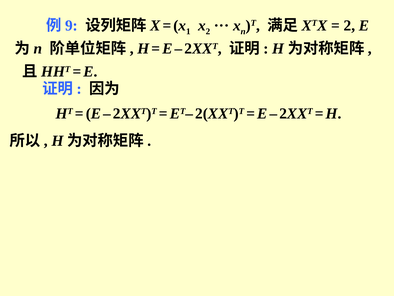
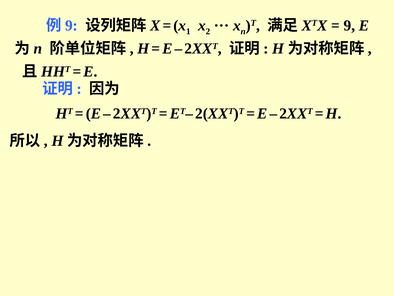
2: 2 -> 9 (349, 26)
